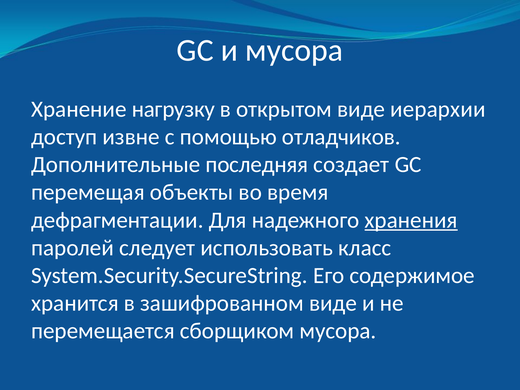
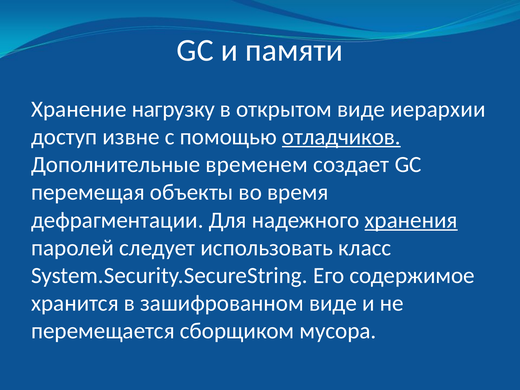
и мусора: мусора -> памяти (294, 50)
отладчиков underline: none -> present (341, 137)
последняя: последняя -> временем (257, 165)
